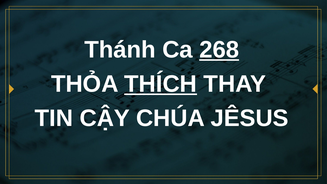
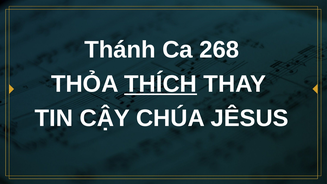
268 underline: present -> none (219, 50)
